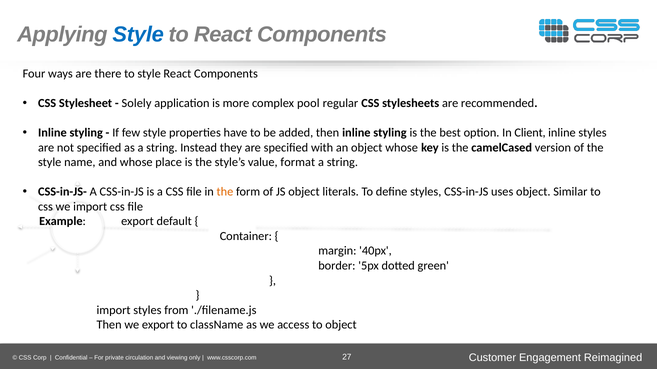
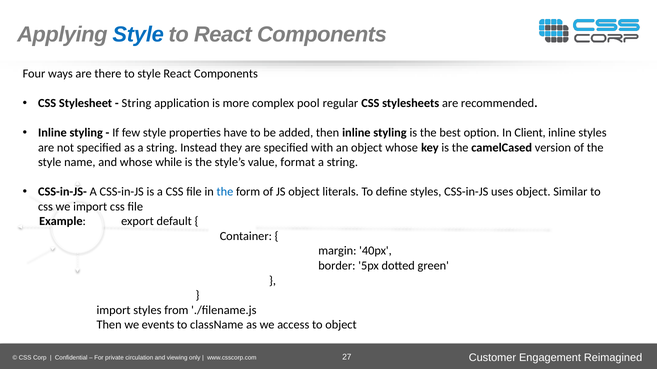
Solely: Solely -> String (136, 103)
place: place -> while (169, 163)
the colour: orange -> blue (225, 192)
we export: export -> events (158, 325)
